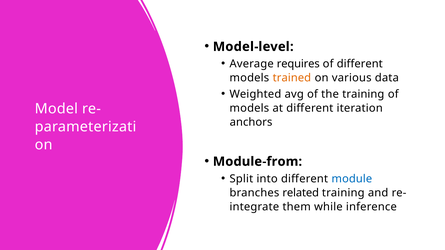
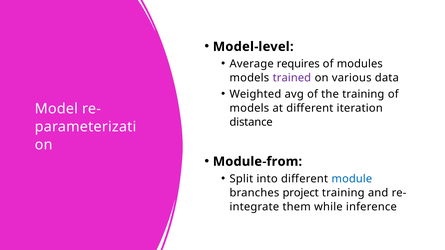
of different: different -> modules (360, 64)
trained colour: orange -> purple (292, 78)
anchors: anchors -> distance (251, 122)
related: related -> project (301, 193)
